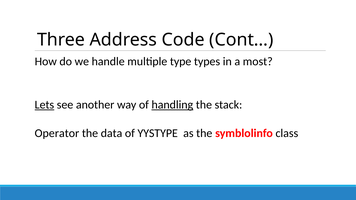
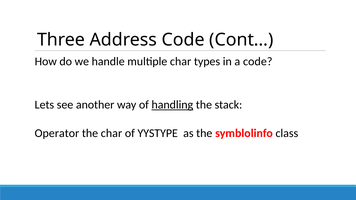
multiple type: type -> char (181, 62)
a most: most -> code (258, 62)
Lets underline: present -> none (44, 105)
the data: data -> char (111, 133)
